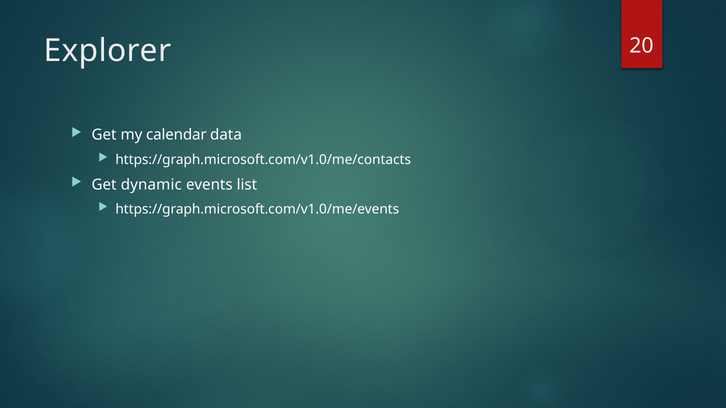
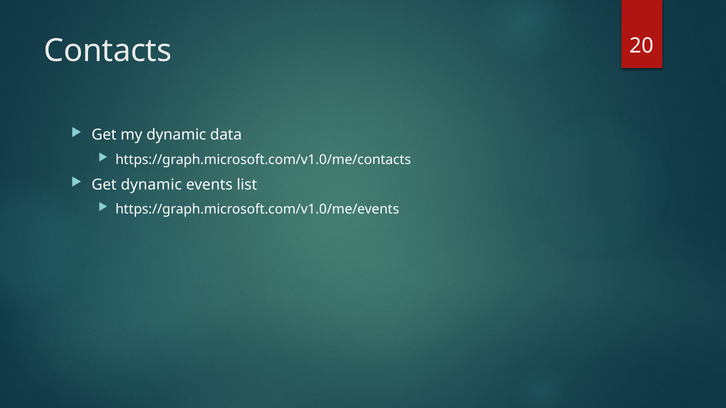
Explorer: Explorer -> Contacts (108, 51)
my calendar: calendar -> dynamic (176, 135)
